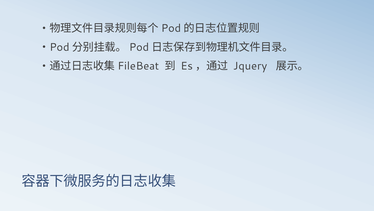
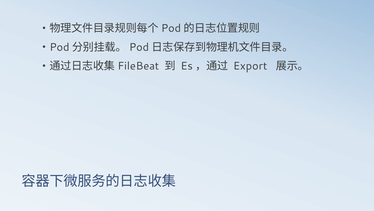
Jquery: Jquery -> Export (250, 66)
